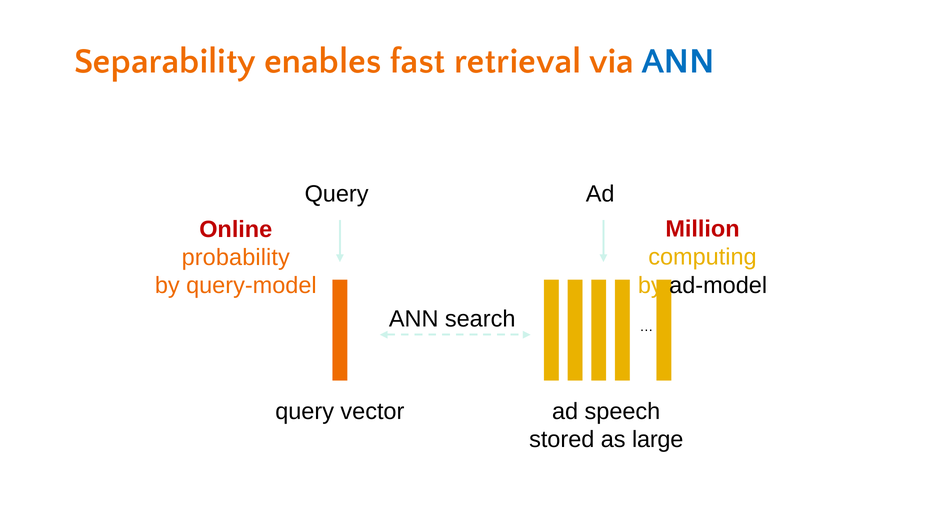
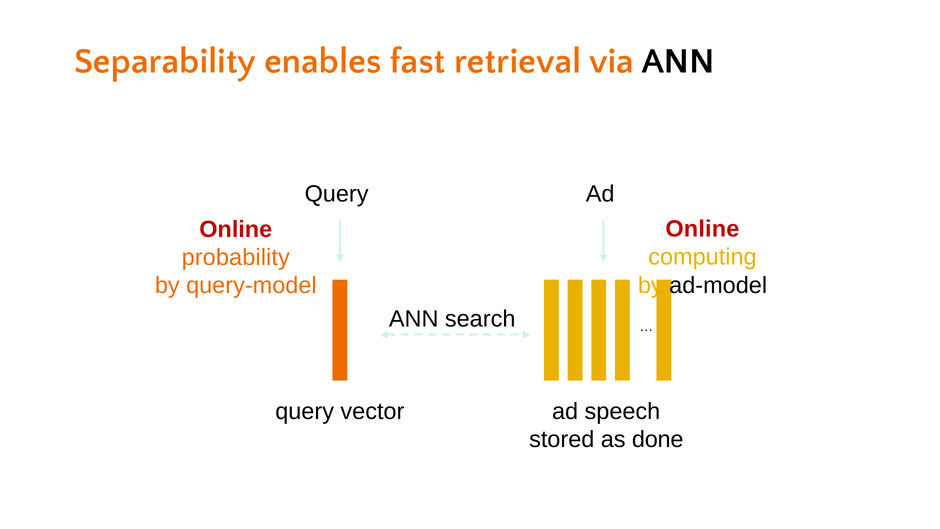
ANN colour: blue -> black (678, 61)
Million: Million -> Online (702, 229)
large: large -> done (658, 439)
